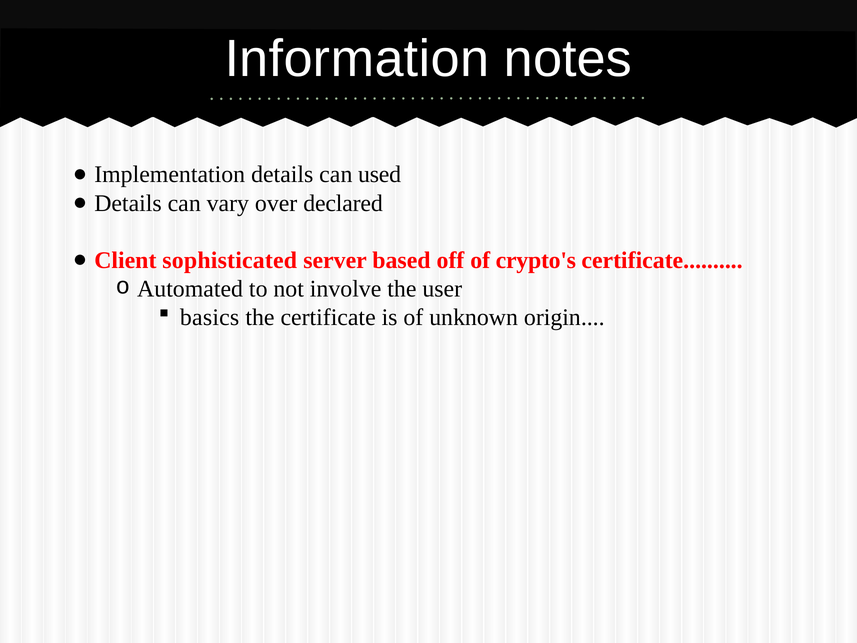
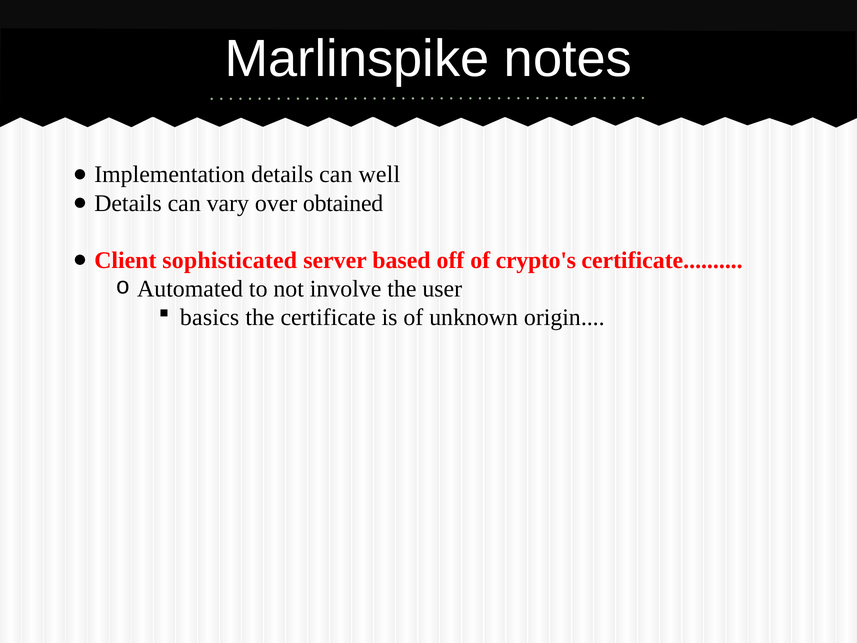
Information: Information -> Marlinspike (357, 59)
used: used -> well (379, 175)
declared: declared -> obtained (343, 203)
